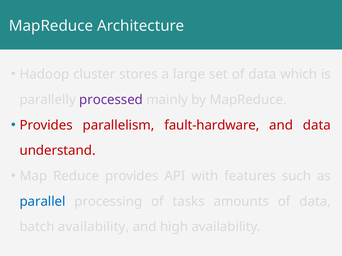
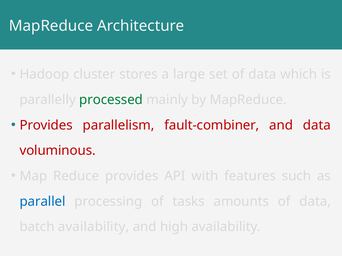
processed colour: purple -> green (111, 100)
fault-hardware: fault-hardware -> fault-combiner (212, 125)
understand: understand -> voluminous (58, 151)
